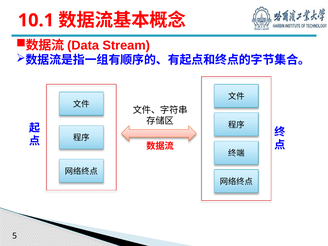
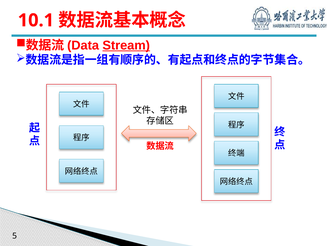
Stream underline: none -> present (126, 45)
